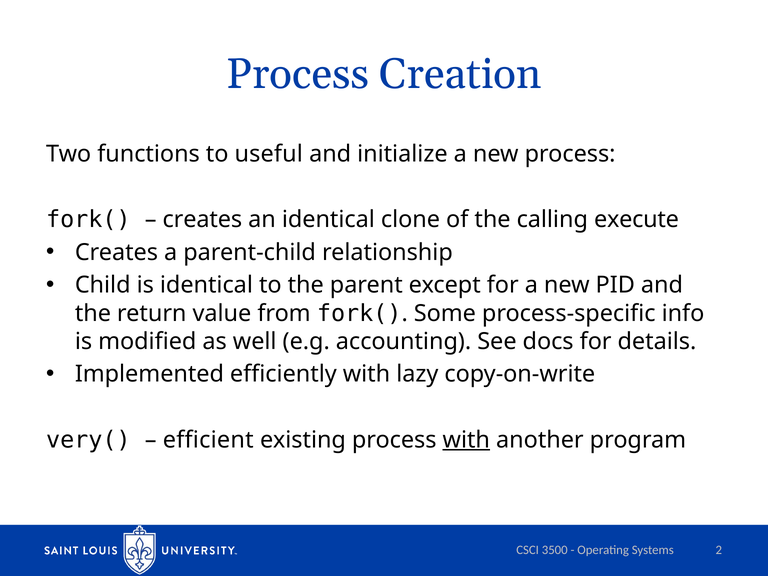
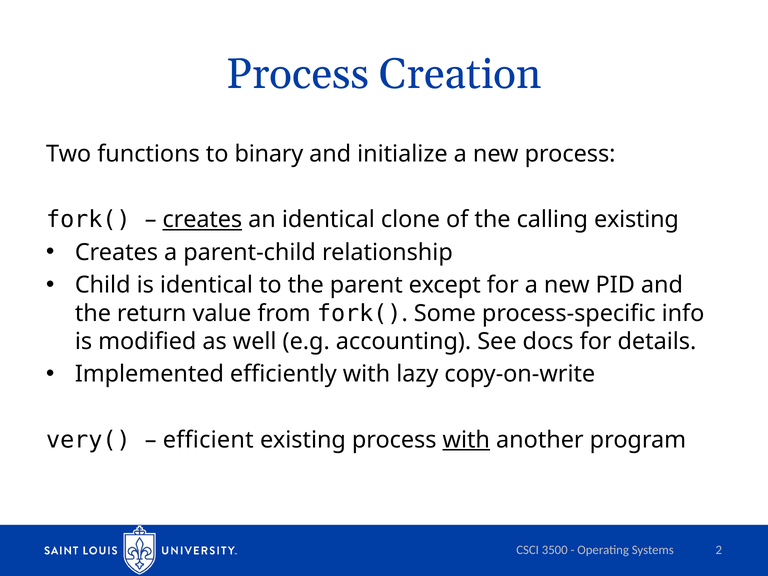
useful: useful -> binary (269, 154)
creates underline: none -> present (202, 220)
calling execute: execute -> existing (636, 220)
